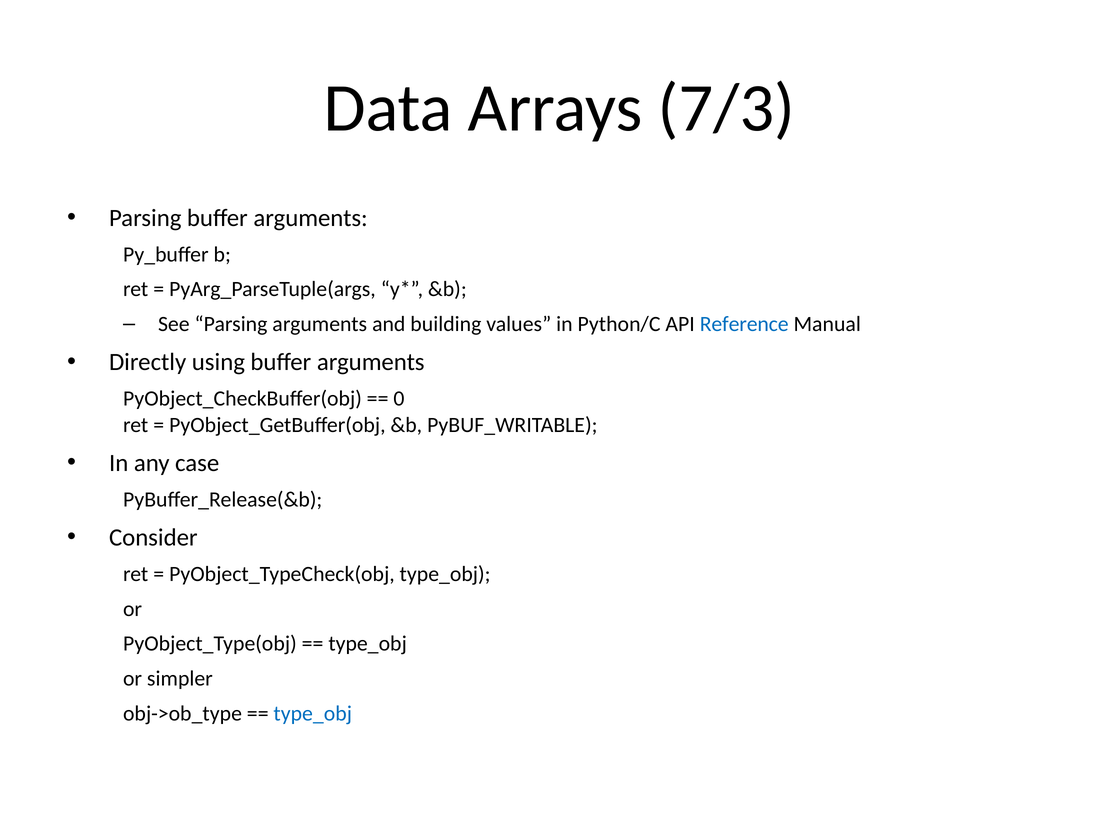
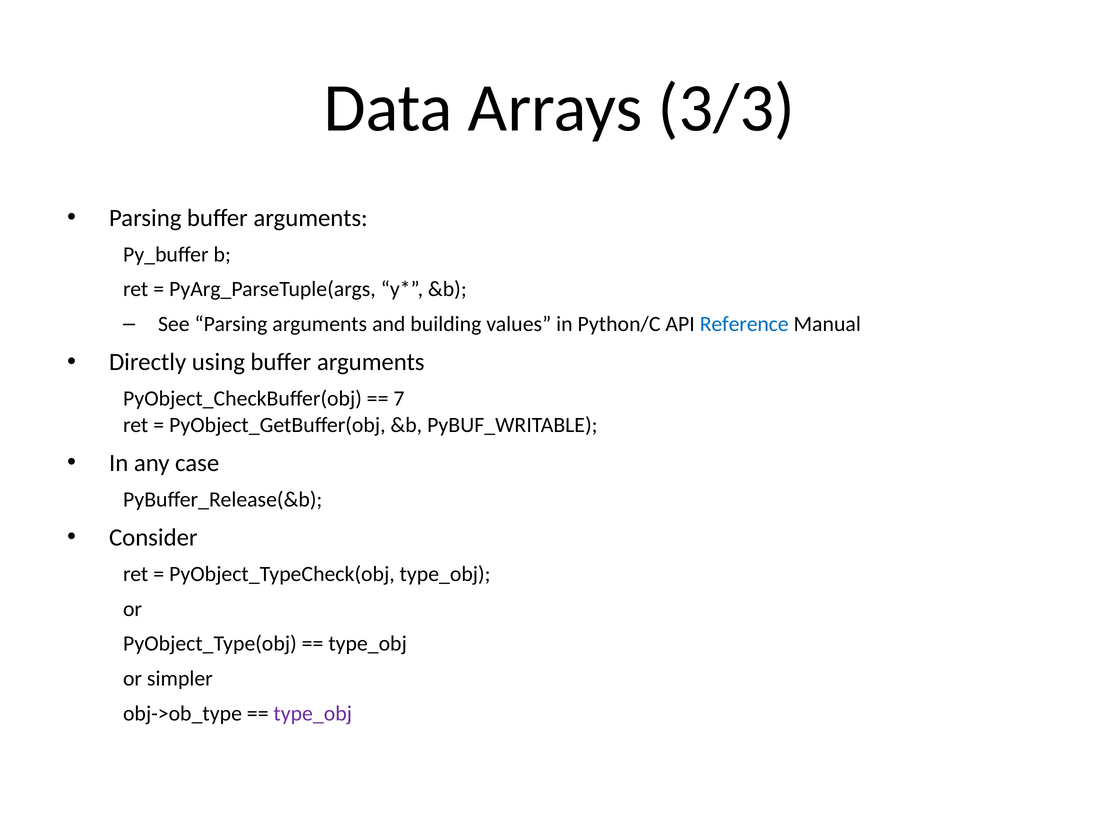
7/3: 7/3 -> 3/3 (726, 108)
0: 0 -> 7 (399, 399)
type_obj colour: blue -> purple (313, 714)
